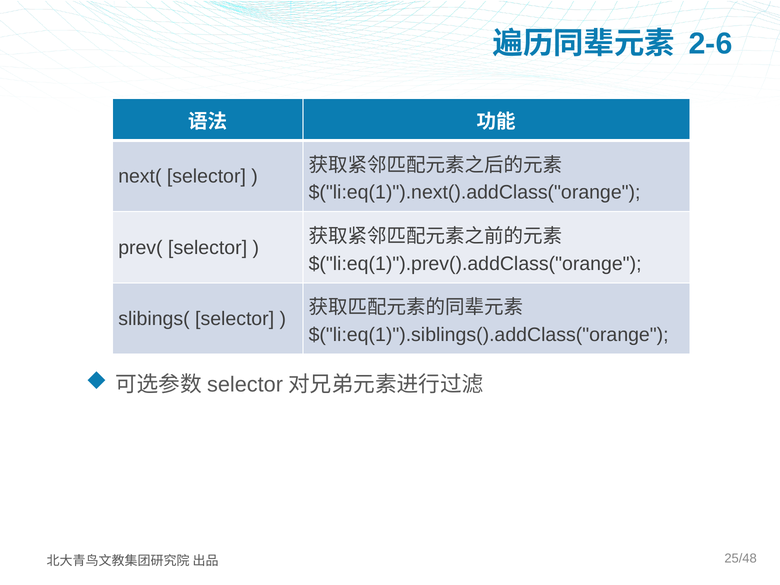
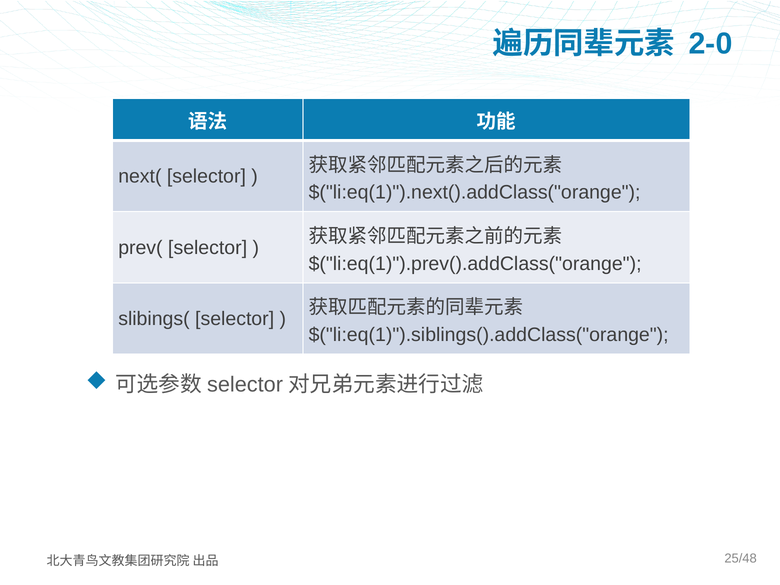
2-6: 2-6 -> 2-0 (711, 44)
